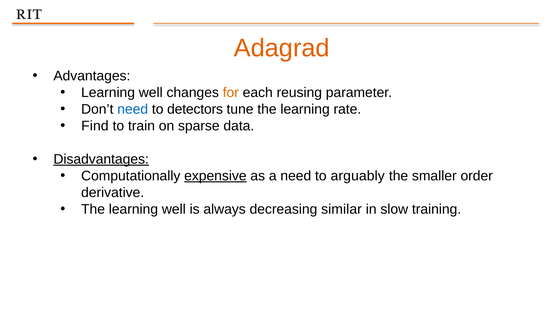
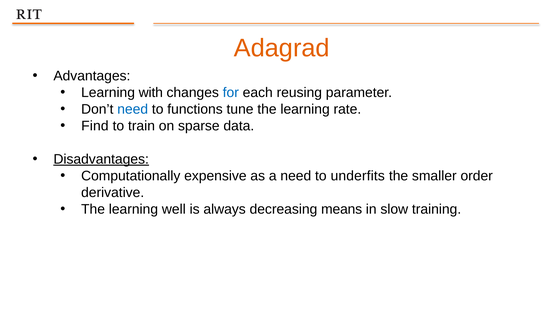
well: well -> with (151, 93)
for colour: orange -> blue (231, 93)
detectors: detectors -> functions (195, 109)
expensive underline: present -> none (215, 176)
arguably: arguably -> underfits (358, 176)
similar: similar -> means (342, 209)
